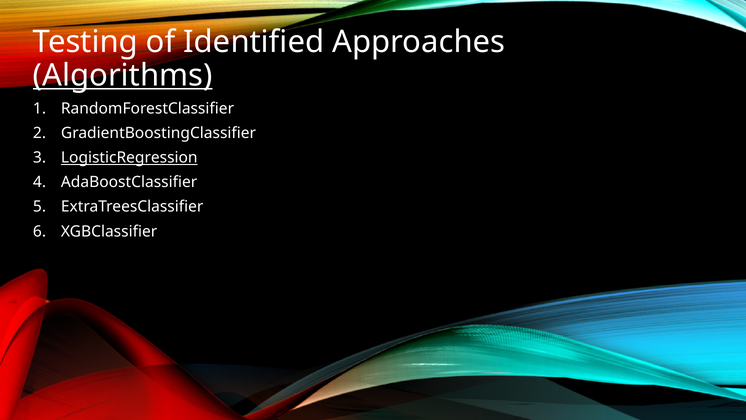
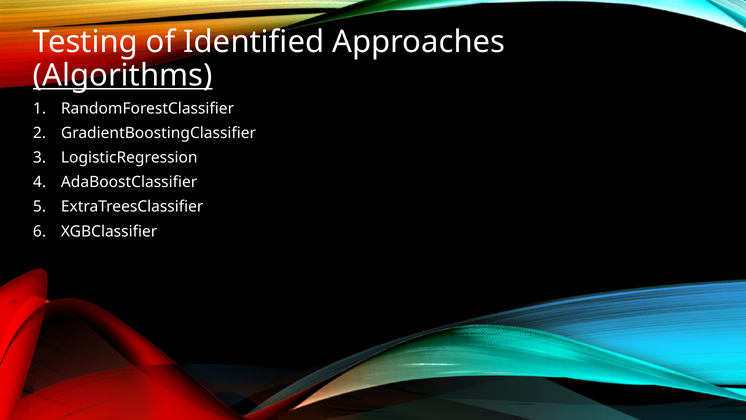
LogisticRegression underline: present -> none (129, 157)
